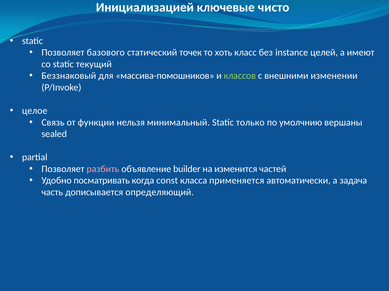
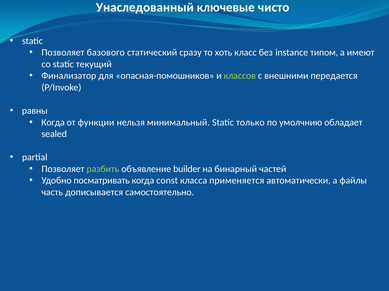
Инициализацией: Инициализацией -> Унаследованный (145, 7)
точек: точек -> сразу (191, 53)
целей: целей -> типом (324, 53)
Беззнаковый: Беззнаковый -> Финализатор (69, 76)
массива-помошников: массива-помошников -> опасная-помошников (165, 76)
изменении: изменении -> передается (334, 76)
целое: целое -> равны (35, 111)
Связь: Связь -> Когда (53, 123)
вершаны: вершаны -> обладает (343, 123)
разбить colour: pink -> light green (103, 169)
изменится: изменится -> бинарный (236, 169)
задача: задача -> файлы (353, 181)
определяющий: определяющий -> самостоятельно (160, 193)
